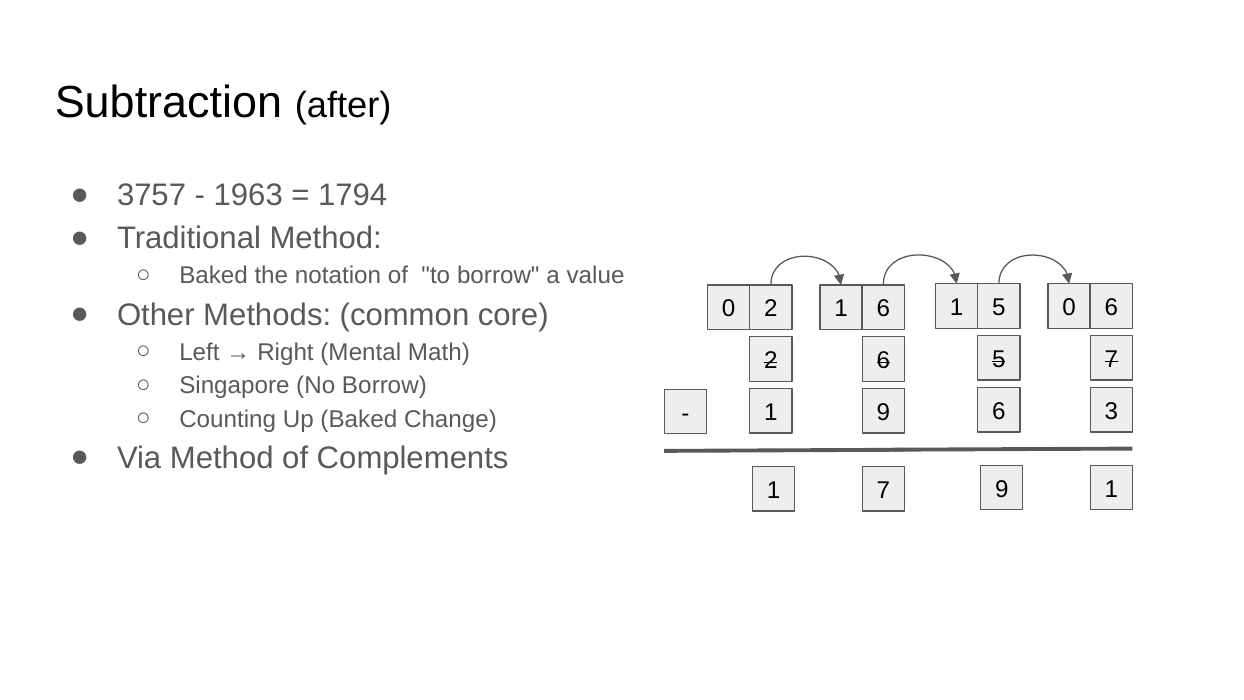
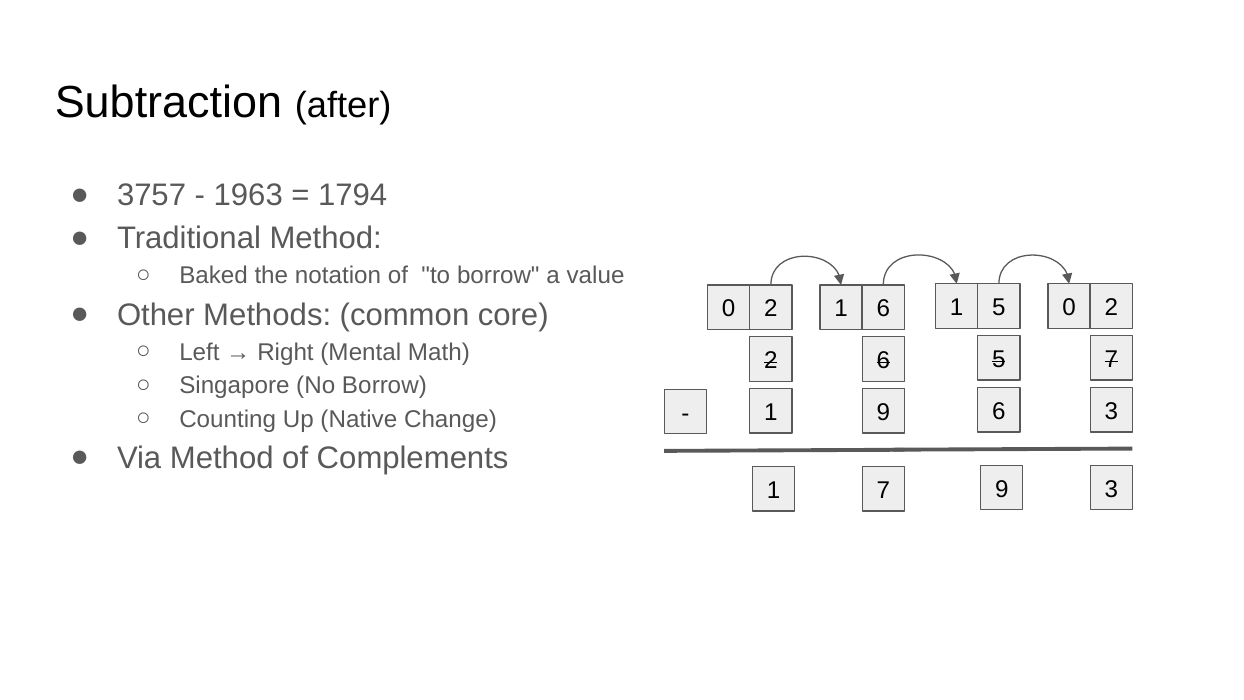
6: 6 -> 2 (1111, 308)
Up Baked: Baked -> Native (359, 419)
1: 1 -> 3 (1111, 489)
